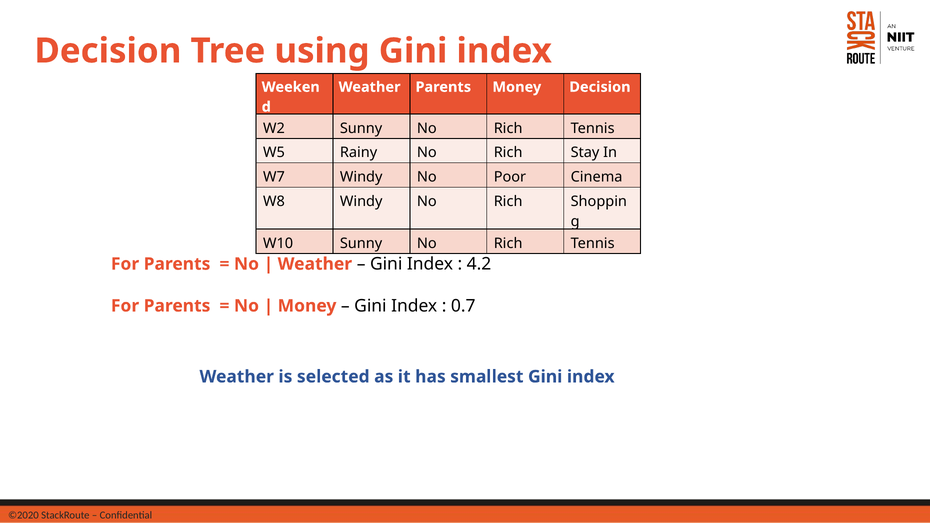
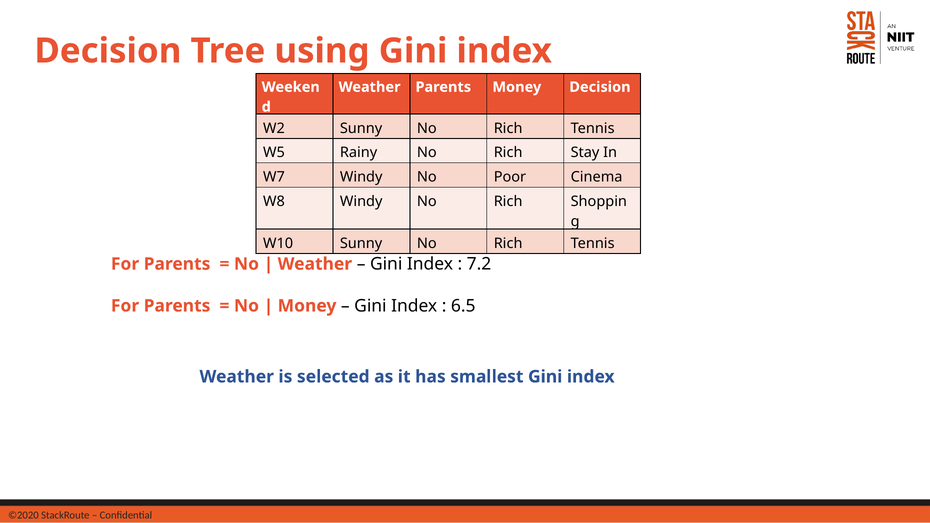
4.2: 4.2 -> 7.2 (479, 264)
0.7: 0.7 -> 6.5 (463, 306)
